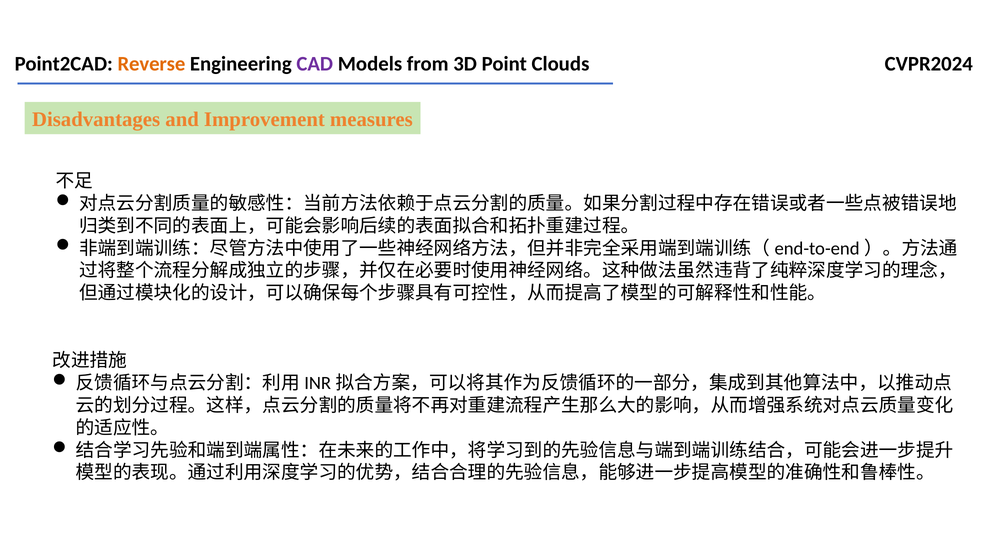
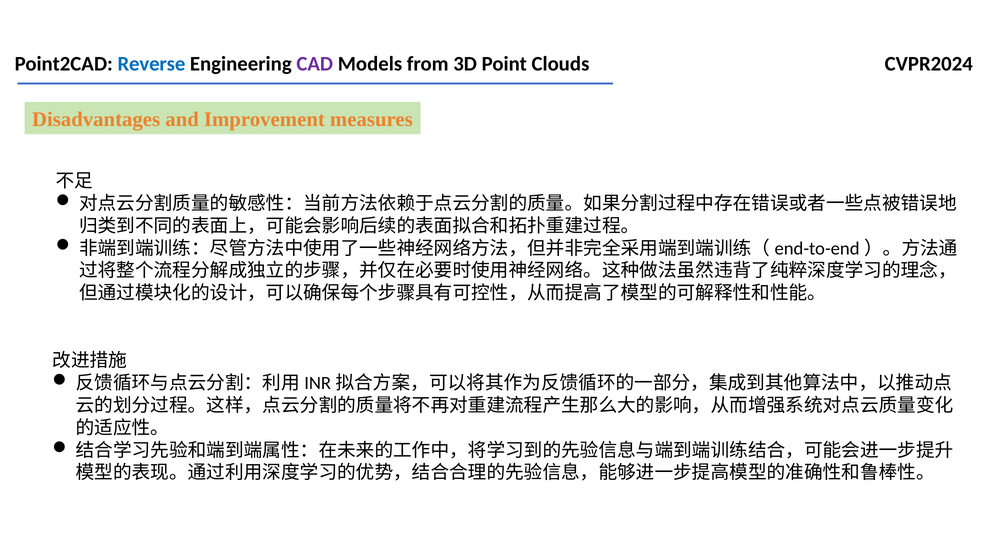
Reverse colour: orange -> blue (151, 64)
